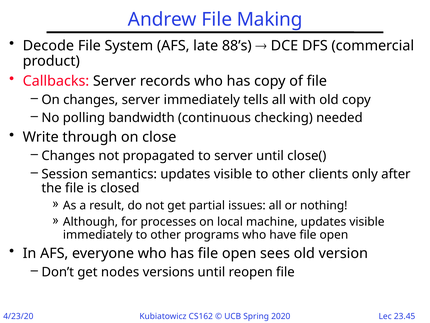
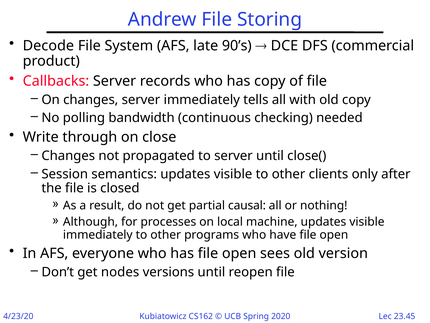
Making: Making -> Storing (270, 20)
88’s: 88’s -> 90’s (237, 46)
issues: issues -> causal (247, 205)
